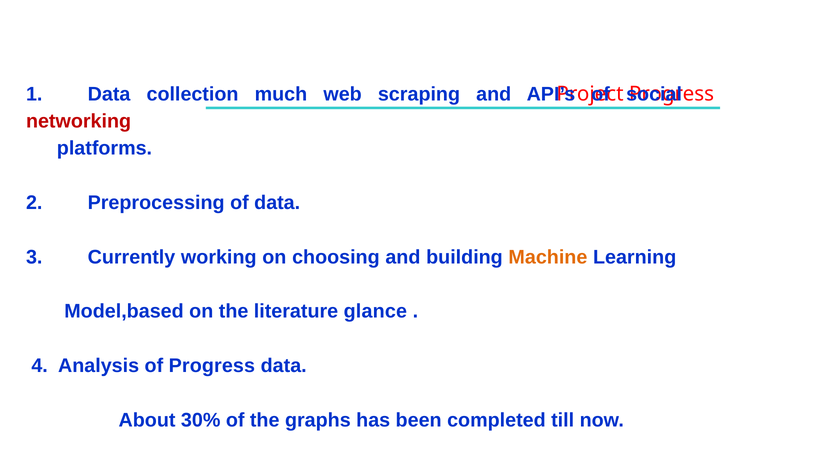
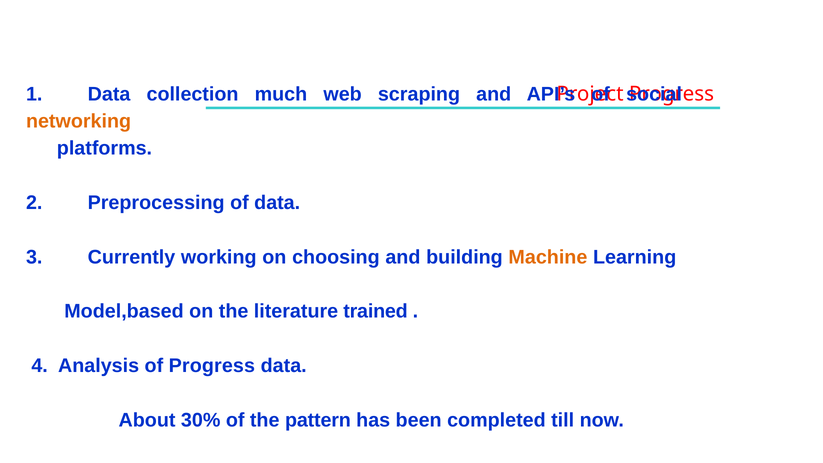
networking colour: red -> orange (79, 121)
glance: glance -> trained (376, 311)
graphs: graphs -> pattern (318, 420)
